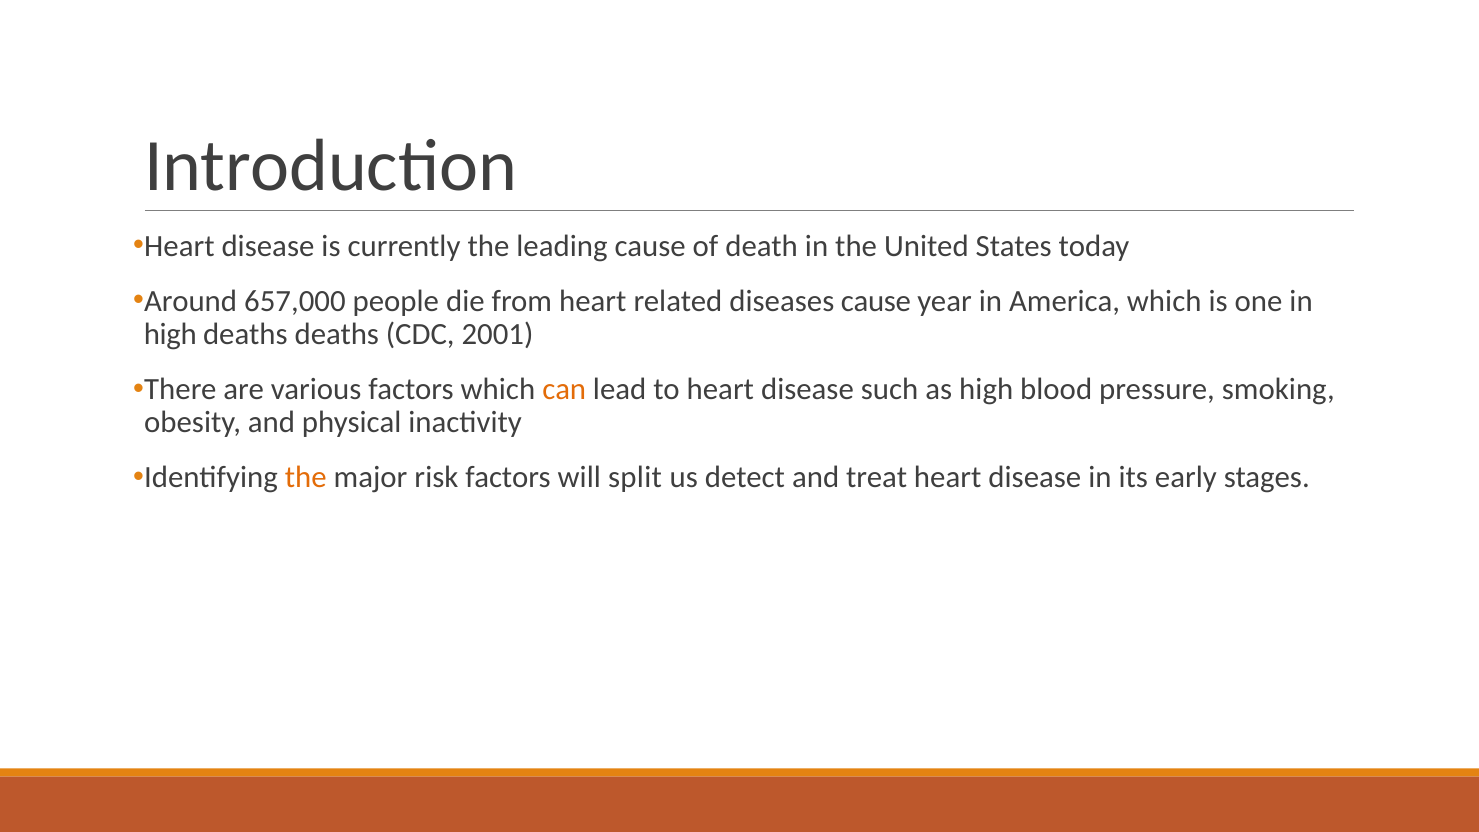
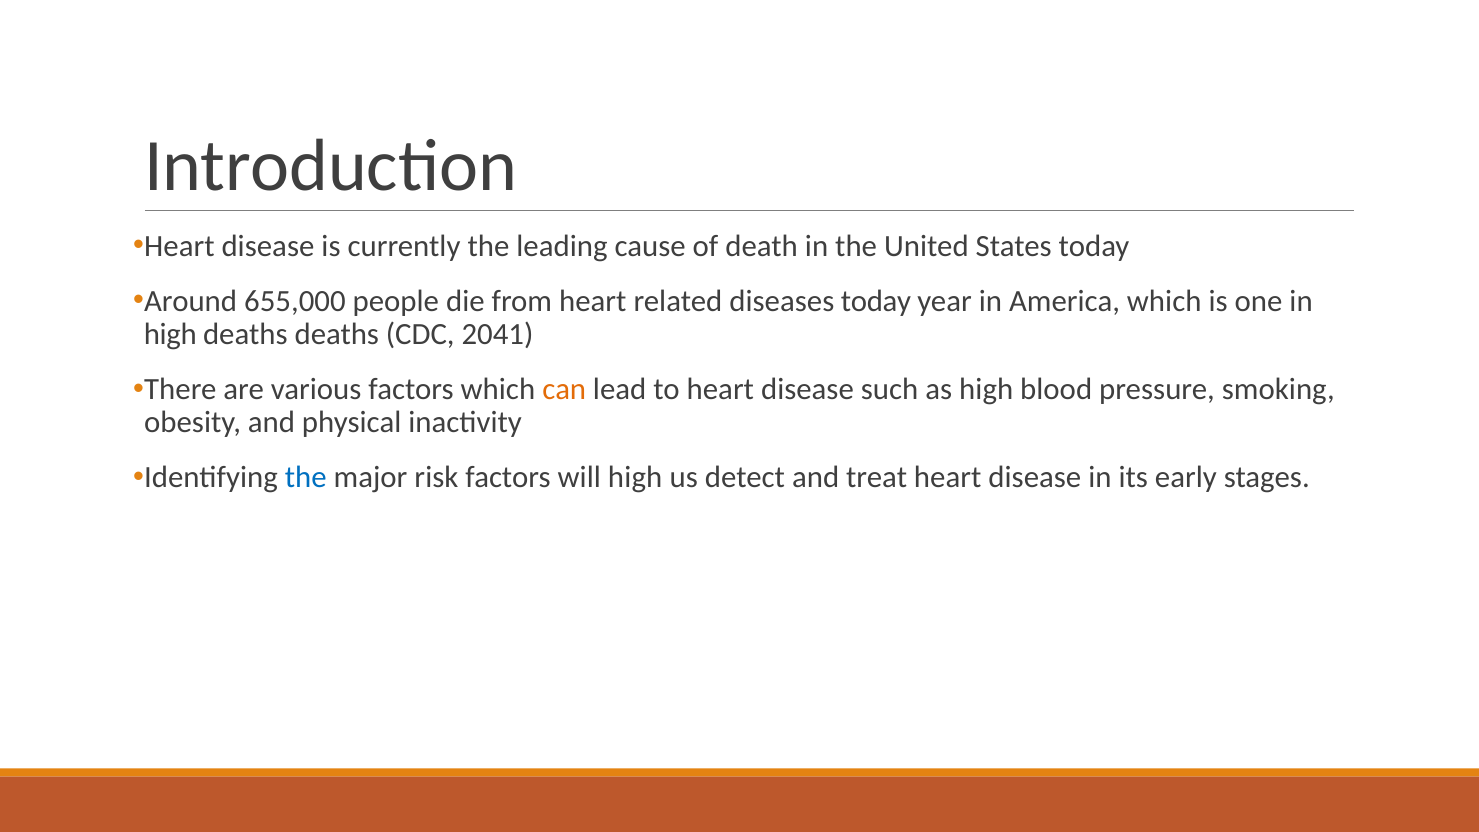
657,000: 657,000 -> 655,000 (295, 301)
diseases cause: cause -> today (876, 301)
2001: 2001 -> 2041 (498, 334)
the colour: orange -> blue (306, 477)
will split: split -> high (635, 477)
